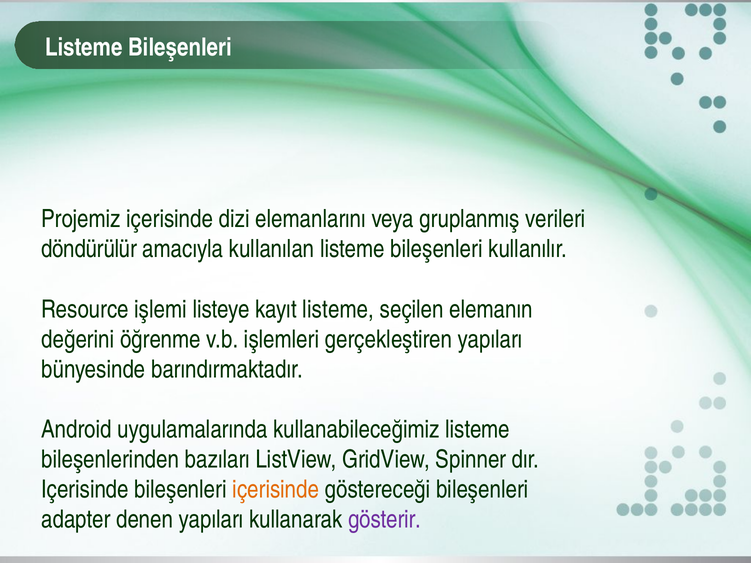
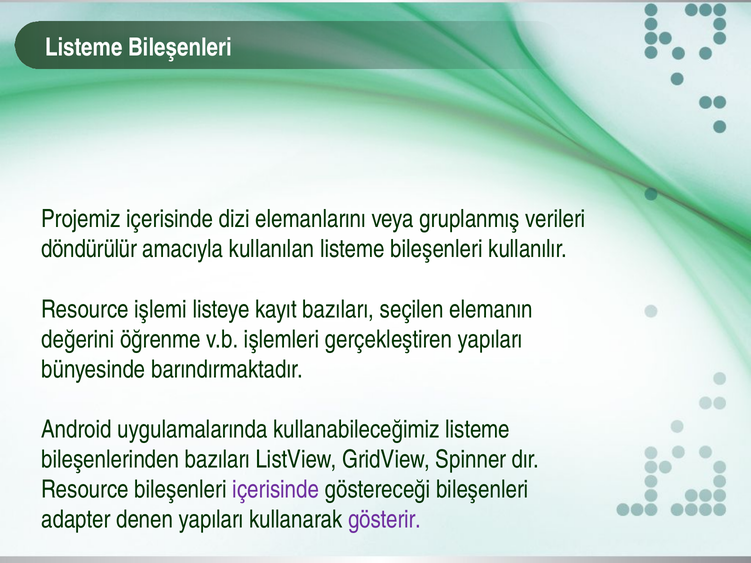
kayıt listeme: listeme -> bazıları (338, 309)
Içerisinde: Içerisinde -> Resource (85, 490)
içerisinde colour: orange -> purple (276, 490)
